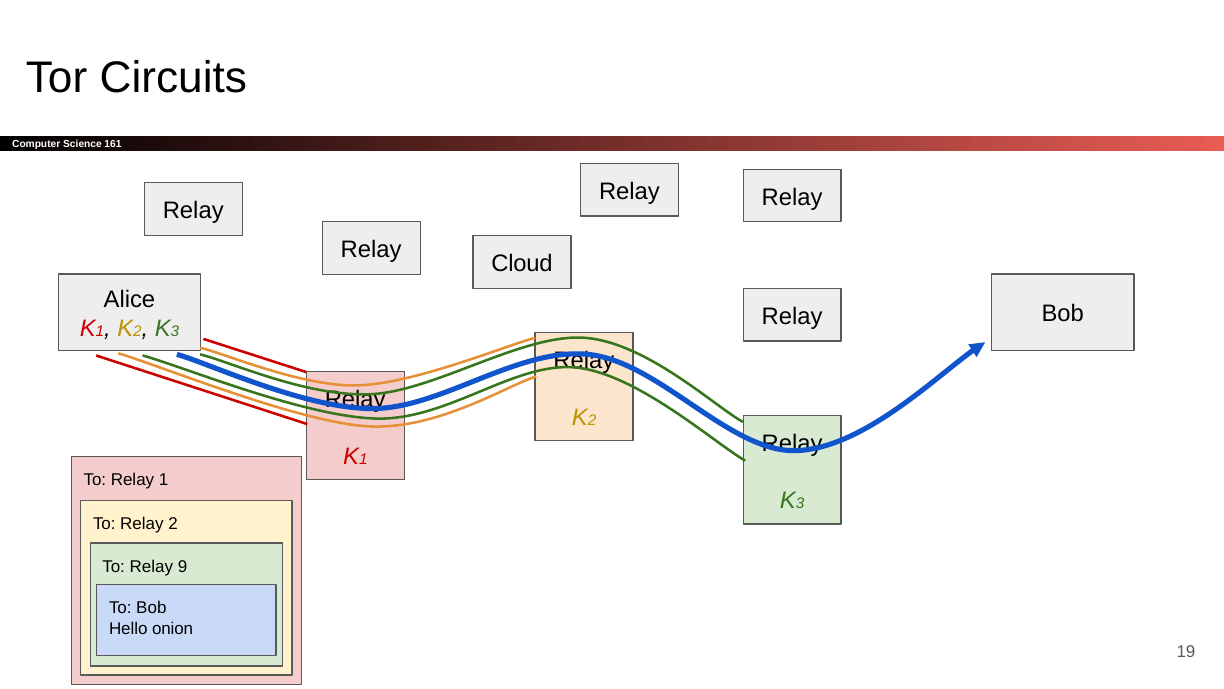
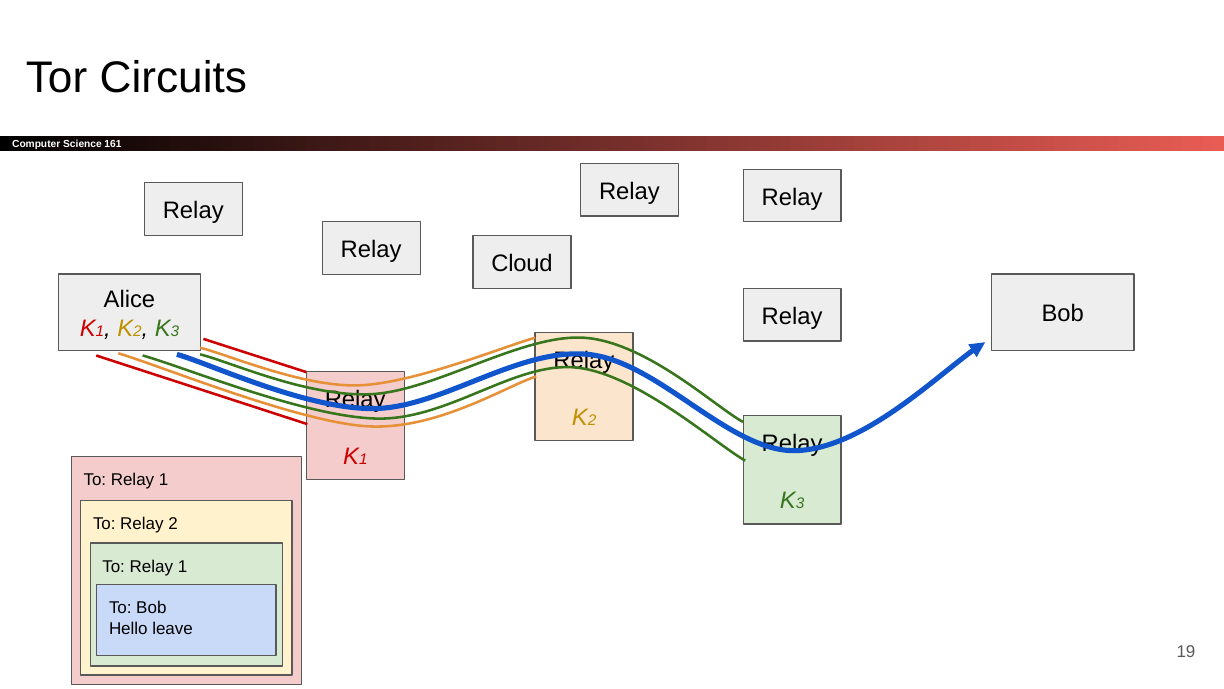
9: 9 -> 1 (182, 566)
onion: onion -> leave (173, 628)
